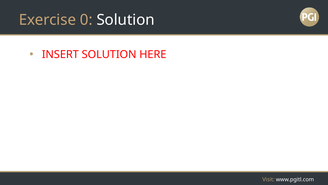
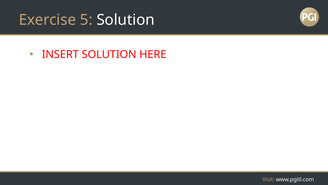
0: 0 -> 5 (86, 20)
